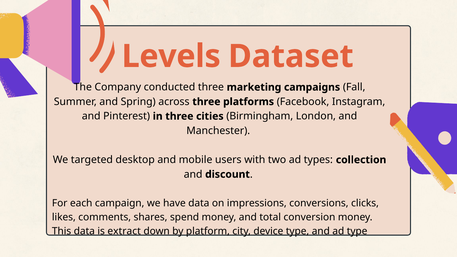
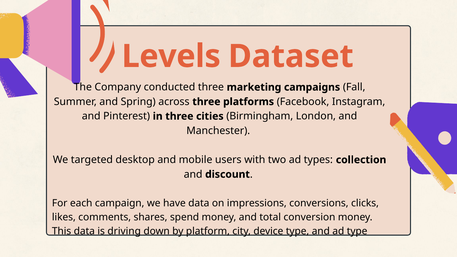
extract: extract -> driving (124, 231)
